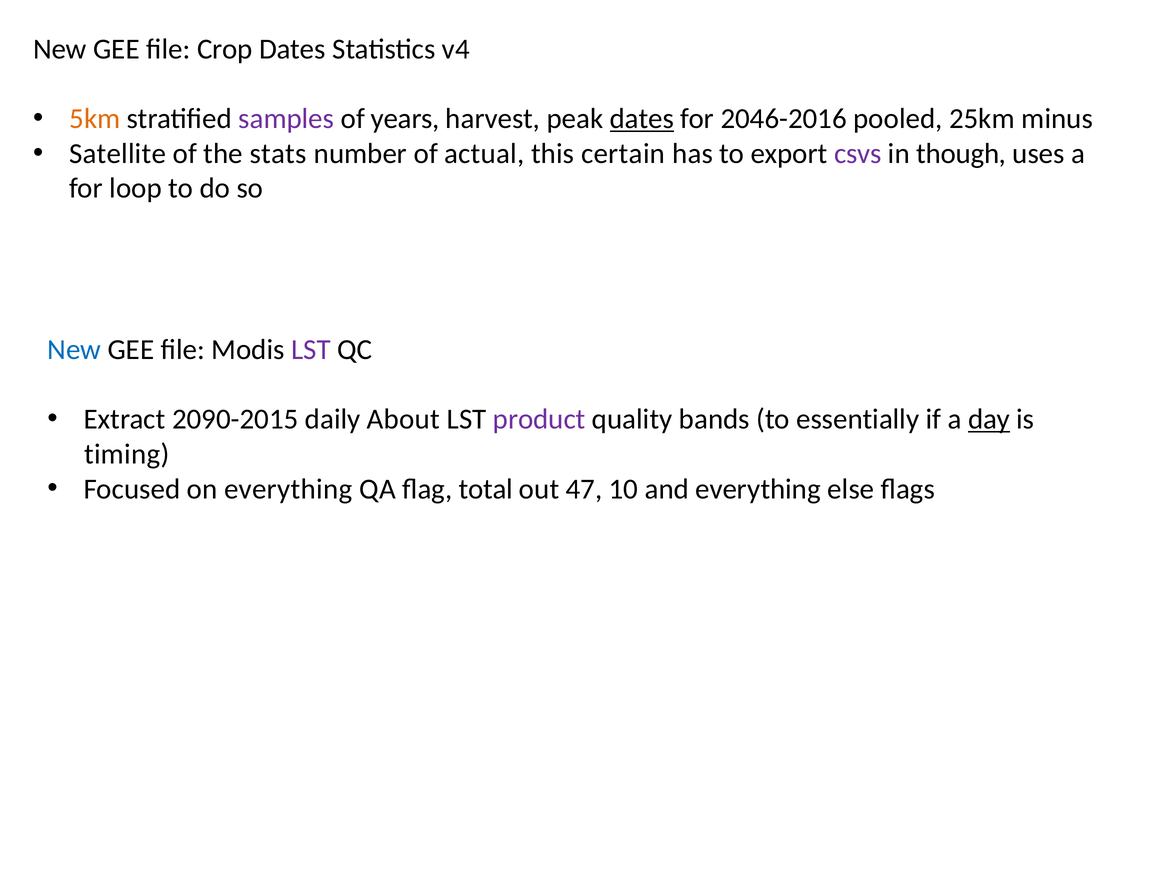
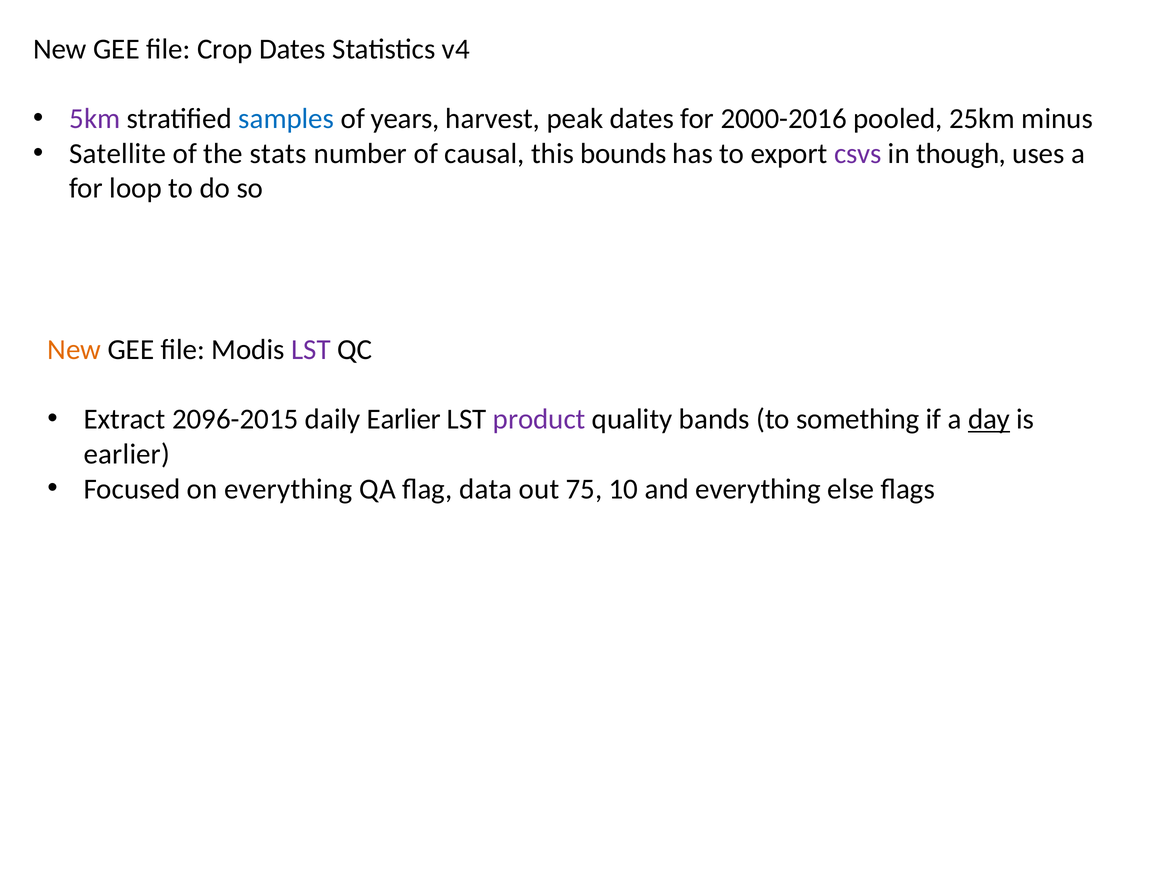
5km colour: orange -> purple (95, 119)
samples colour: purple -> blue (286, 119)
dates underline: present -> none (642, 119)
2046-2016: 2046-2016 -> 2000-2016 (784, 119)
actual: actual -> causal (484, 154)
certain: certain -> bounds (623, 154)
New colour: blue -> orange (74, 350)
2090-2015: 2090-2015 -> 2096-2015 (235, 419)
daily About: About -> Earlier (404, 419)
essentially: essentially -> something (858, 419)
timing: timing -> earlier (127, 454)
total: total -> data (486, 489)
47: 47 -> 75 (584, 489)
